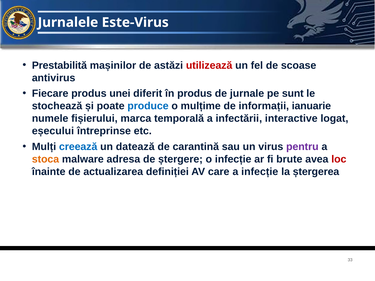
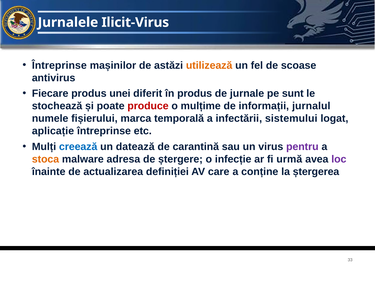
Este-Virus: Este-Virus -> Ilicit-Virus (135, 22)
Prestabilită: Prestabilită -> Întreprinse (59, 65)
utilizează colour: red -> orange (209, 65)
produce colour: blue -> red (148, 106)
ianuarie: ianuarie -> jurnalul (311, 106)
interactive: interactive -> sistemului (291, 119)
eșecului: eșecului -> aplicație (53, 131)
brute: brute -> urmă (289, 159)
loc colour: red -> purple (339, 159)
a infecție: infecție -> conține (260, 172)
